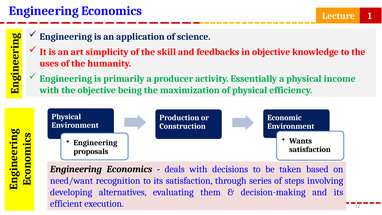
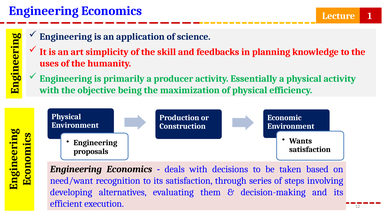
in objective: objective -> planning (271, 52)
physical income: income -> activity (340, 79)
